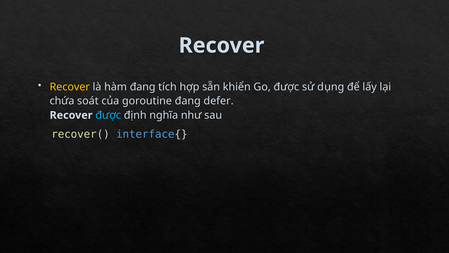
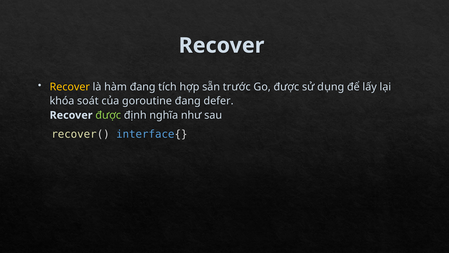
khiển: khiển -> trước (237, 87)
chứa: chứa -> khóa (62, 101)
được colour: light blue -> light green (108, 115)
